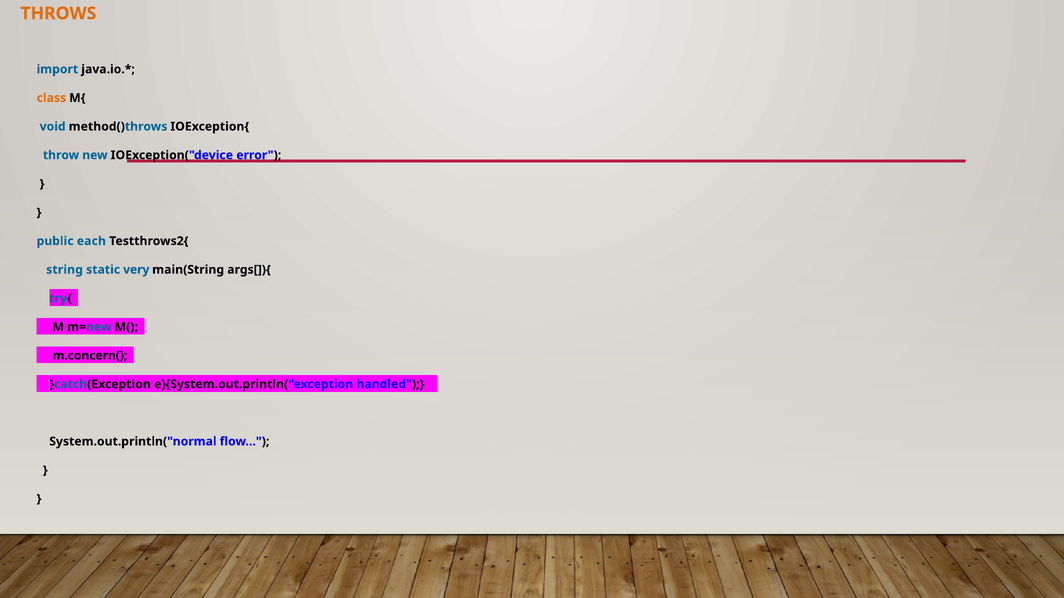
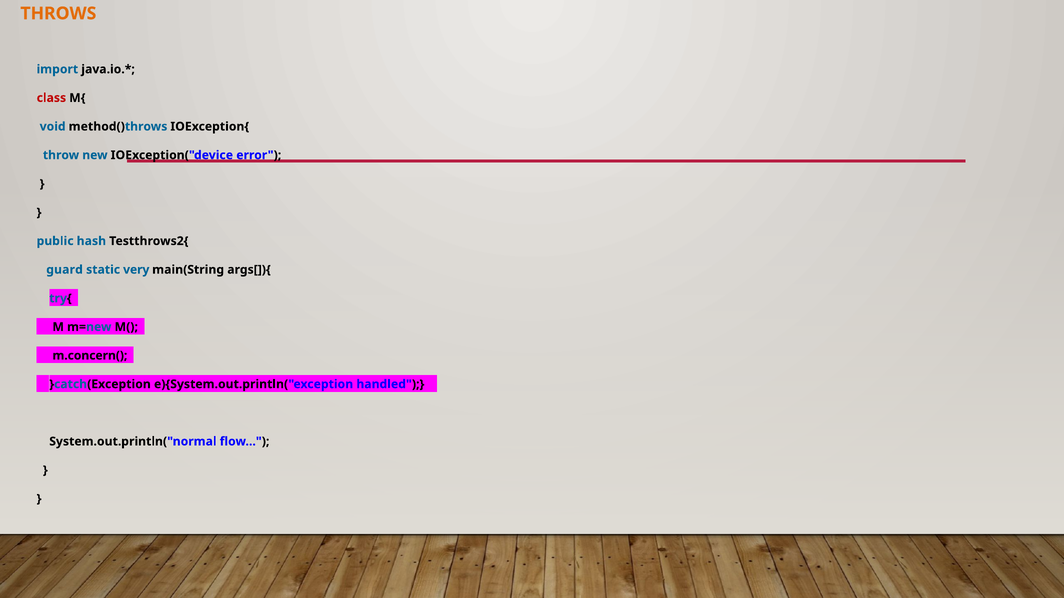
class colour: orange -> red (51, 98)
each: each -> hash (91, 241)
string: string -> guard (65, 270)
